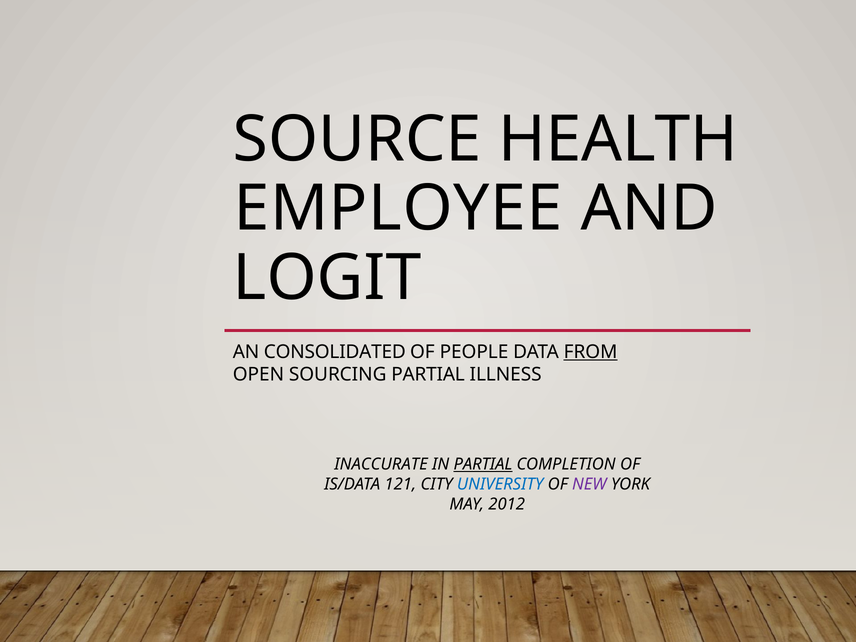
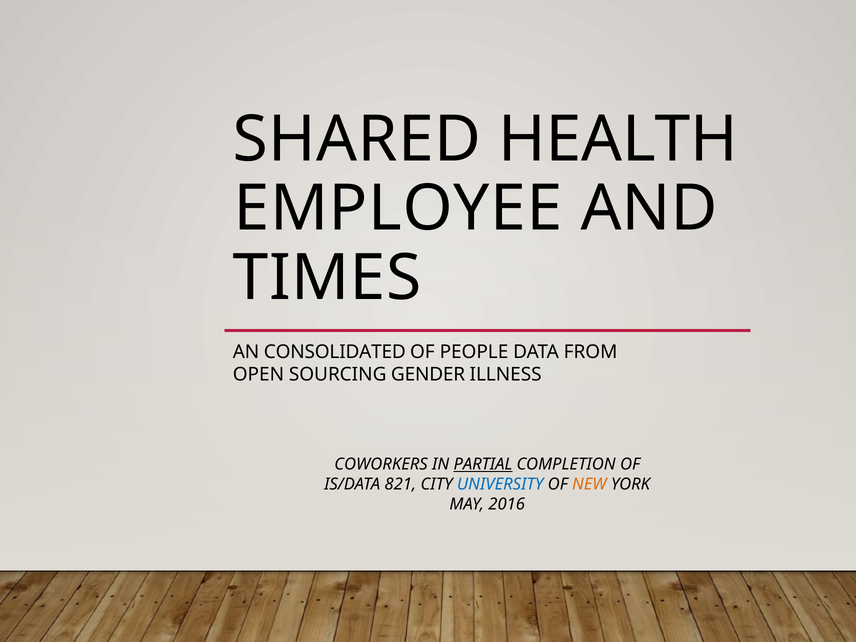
SOURCE: SOURCE -> SHARED (357, 139)
LOGIT: LOGIT -> TIMES (327, 278)
FROM underline: present -> none (591, 352)
SOURCING PARTIAL: PARTIAL -> GENDER (428, 375)
INACCURATE: INACCURATE -> COWORKERS (381, 464)
121: 121 -> 821 (400, 484)
NEW colour: purple -> orange (589, 484)
2012: 2012 -> 2016 (507, 504)
